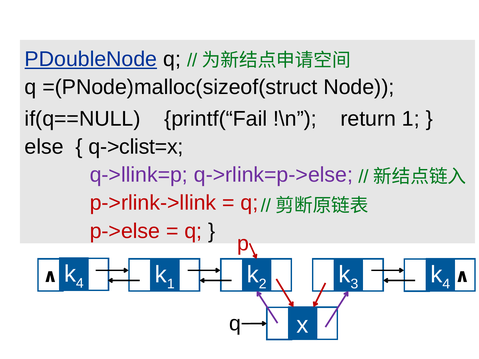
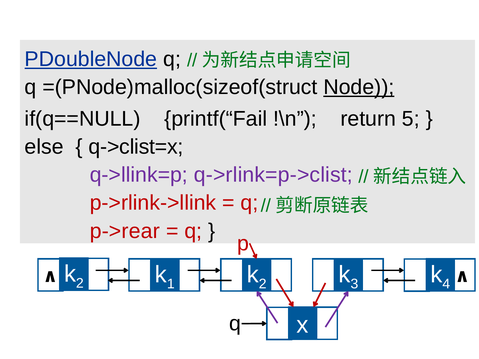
Node underline: none -> present (359, 87)
return 1: 1 -> 5 (411, 119)
q->rlink=p->else: q->rlink=p->else -> q->rlink=p->clist (273, 175)
p->else: p->else -> p->rear (125, 231)
4: 4 -> 2 (80, 283)
